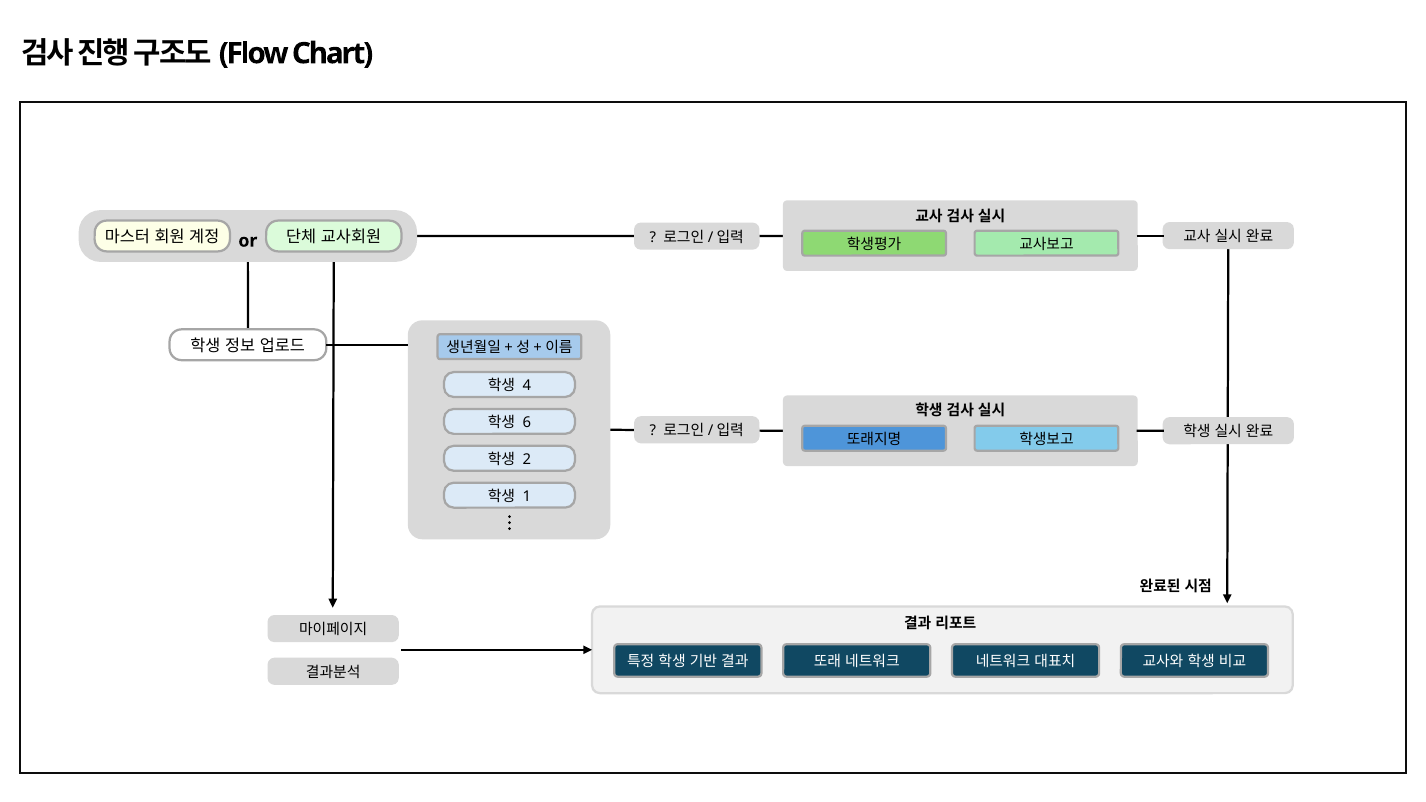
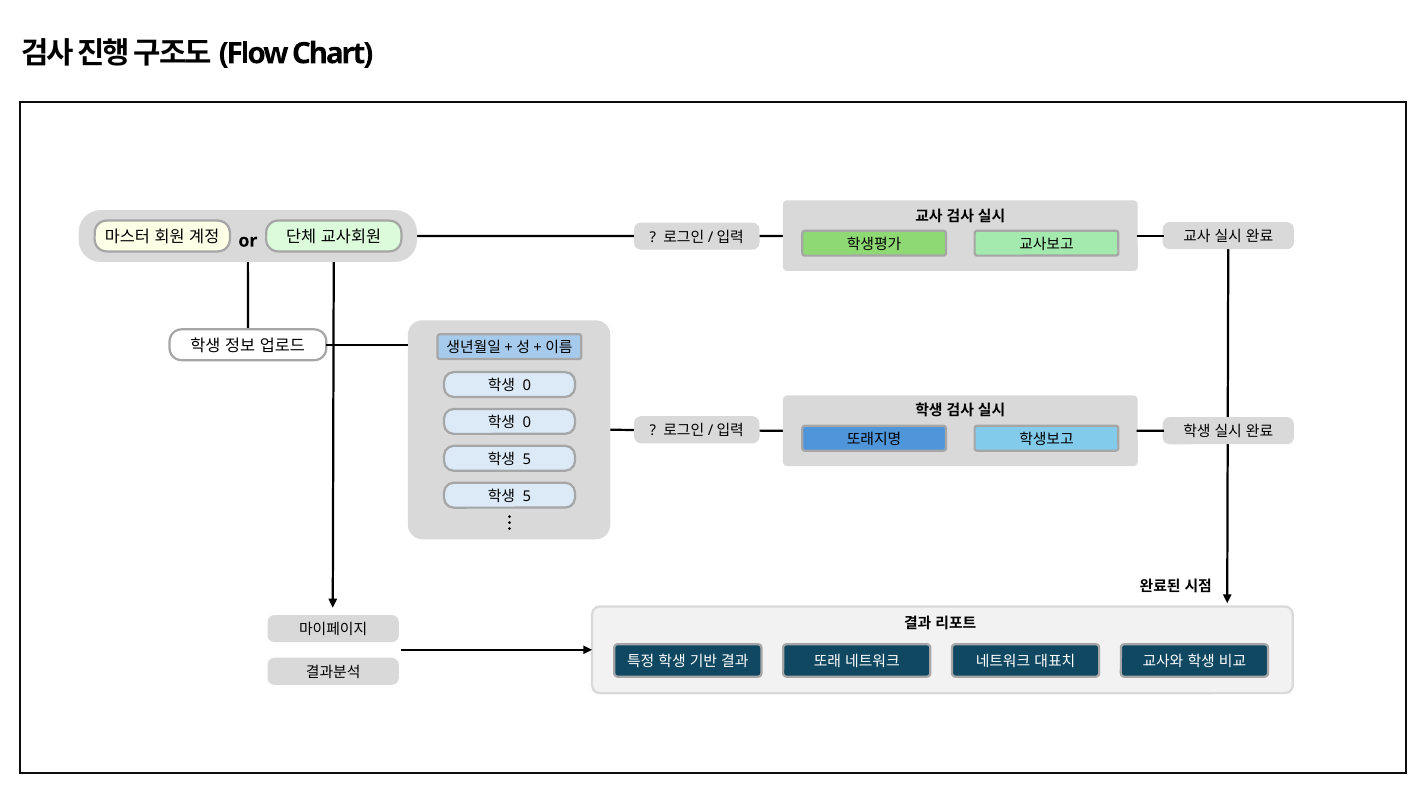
4: 4 -> 0 (527, 386)
6: 6 -> 0 (527, 422)
2: 2 -> 5 (527, 459)
1: 1 -> 5 (527, 496)
